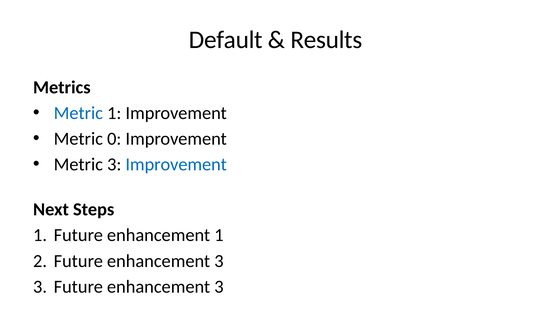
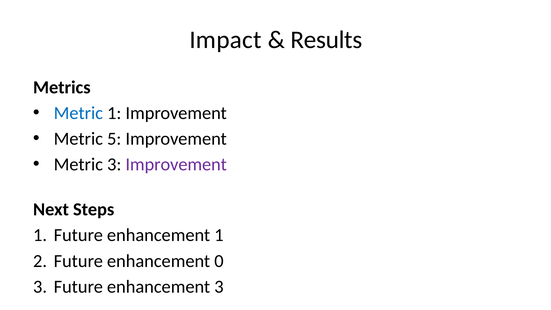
Default: Default -> Impact (225, 40)
0: 0 -> 5 (114, 139)
Improvement colour: blue -> purple (176, 165)
2 Future enhancement 3: 3 -> 0 (219, 261)
